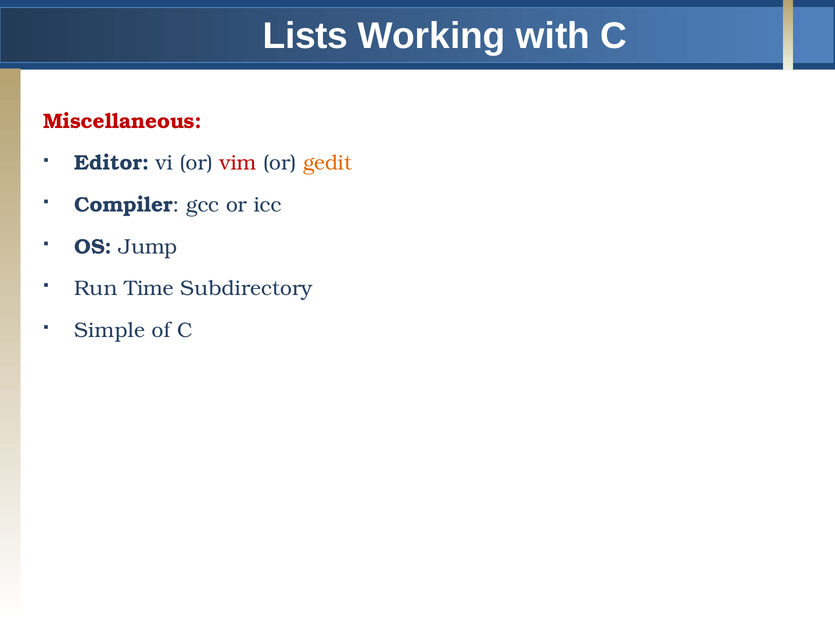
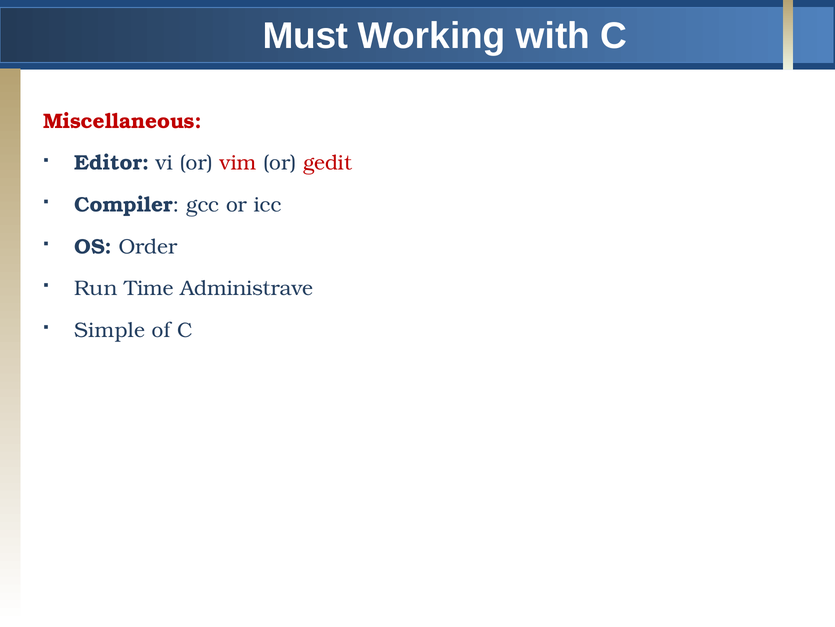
Lists: Lists -> Must (305, 36)
gedit colour: orange -> red (328, 163)
Jump: Jump -> Order (148, 246)
Subdirectory: Subdirectory -> Administrave (247, 288)
